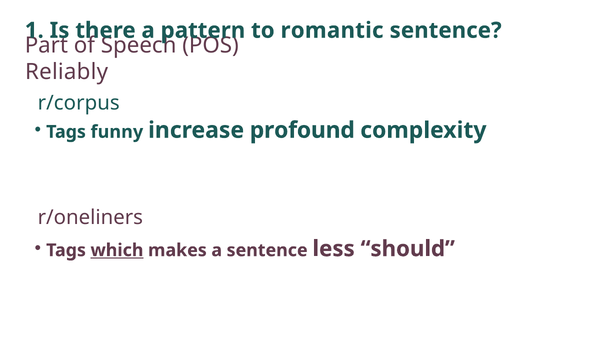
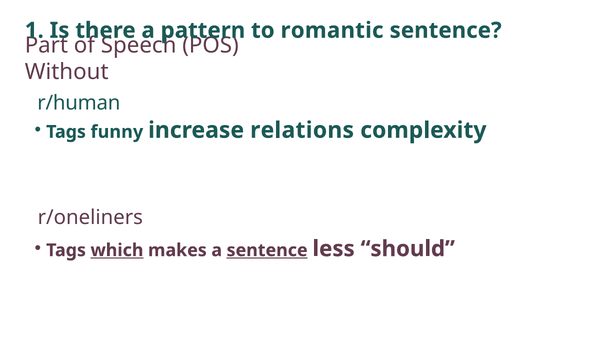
Reliably: Reliably -> Without (67, 72)
r/corpus: r/corpus -> r/human (79, 103)
profound: profound -> relations (302, 130)
sentence underline: none -> present (267, 250)
